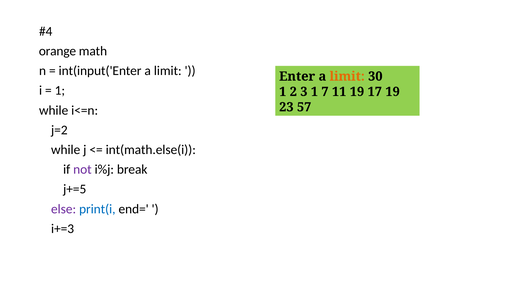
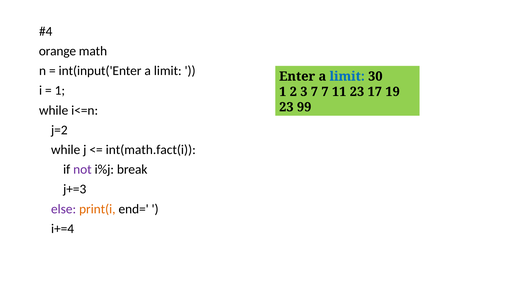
limit colour: orange -> blue (347, 76)
3 1: 1 -> 7 (314, 92)
11 19: 19 -> 23 (357, 92)
57: 57 -> 99 (304, 107)
int(math.else(i: int(math.else(i -> int(math.fact(i (151, 150)
j+=5: j+=5 -> j+=3 (75, 189)
print(i colour: blue -> orange (97, 209)
i+=3: i+=3 -> i+=4 (63, 229)
